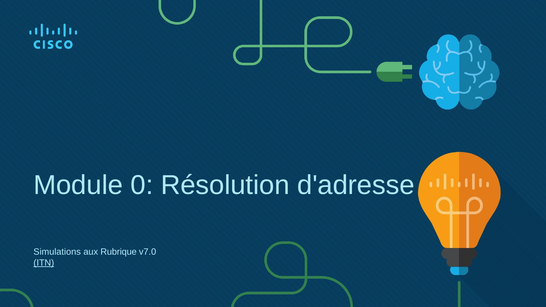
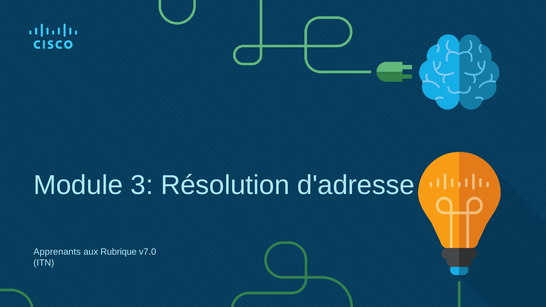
0: 0 -> 3 (142, 185)
Simulations: Simulations -> Apprenants (57, 252)
ITN underline: present -> none (44, 263)
